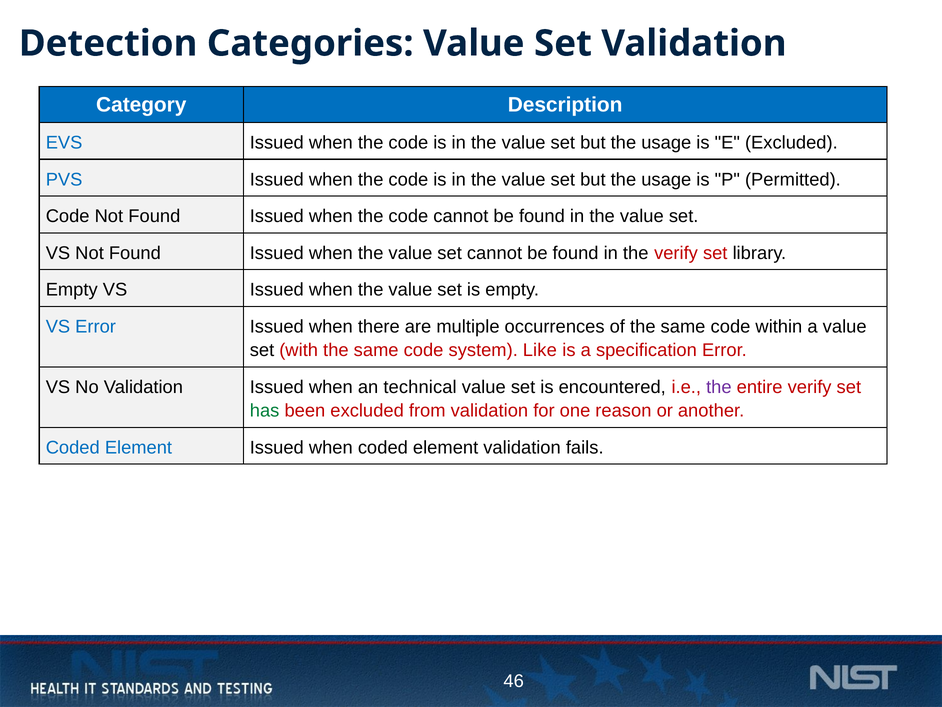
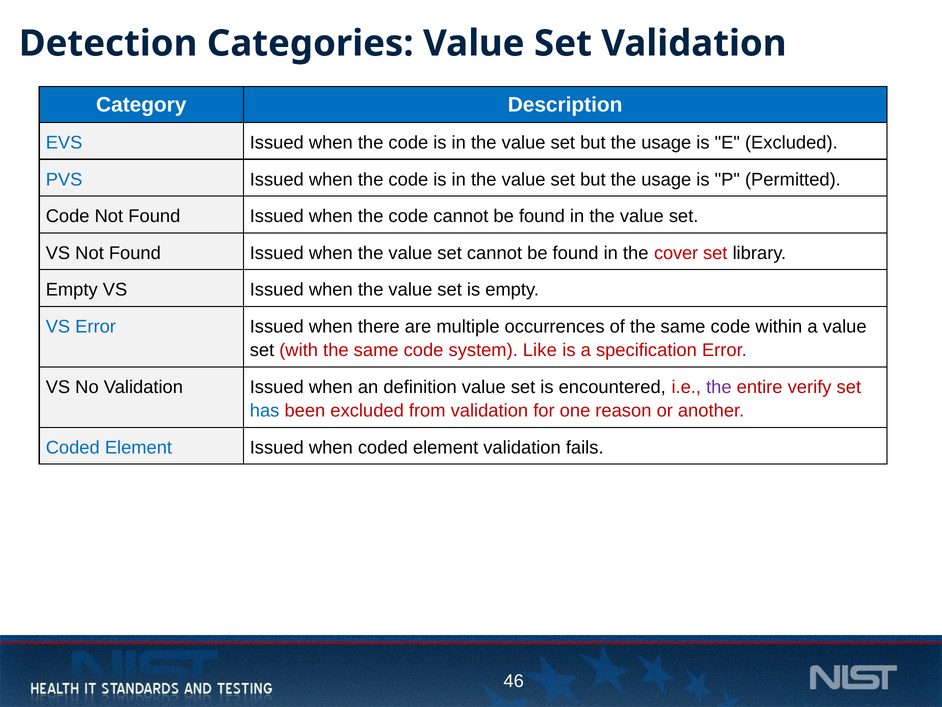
the verify: verify -> cover (676, 253)
technical: technical -> definition (420, 387)
has colour: green -> blue (265, 410)
